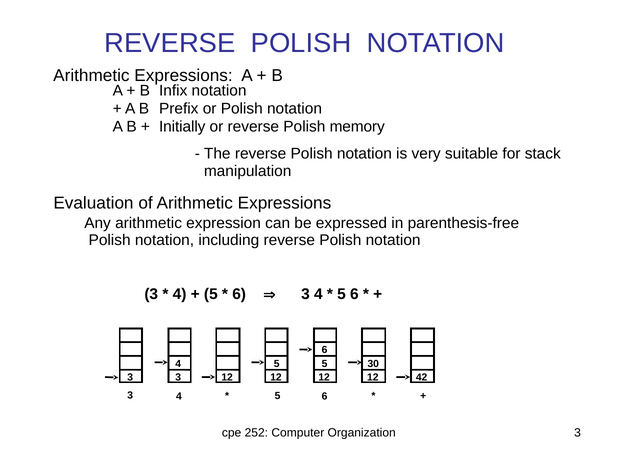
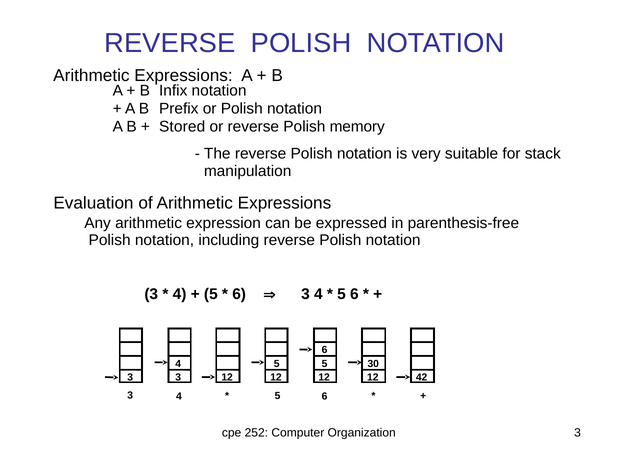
Initially: Initially -> Stored (182, 127)
